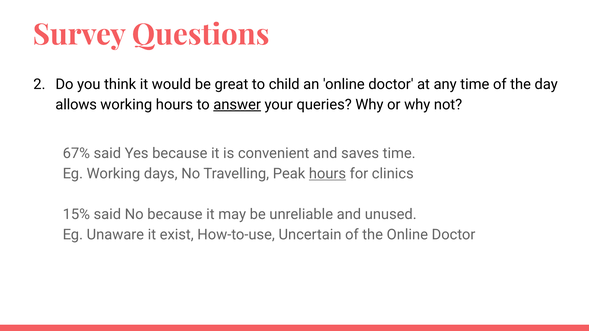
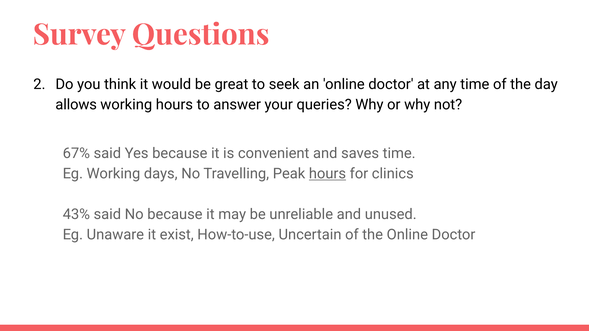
child: child -> seek (284, 84)
answer underline: present -> none (237, 105)
15%: 15% -> 43% (76, 214)
